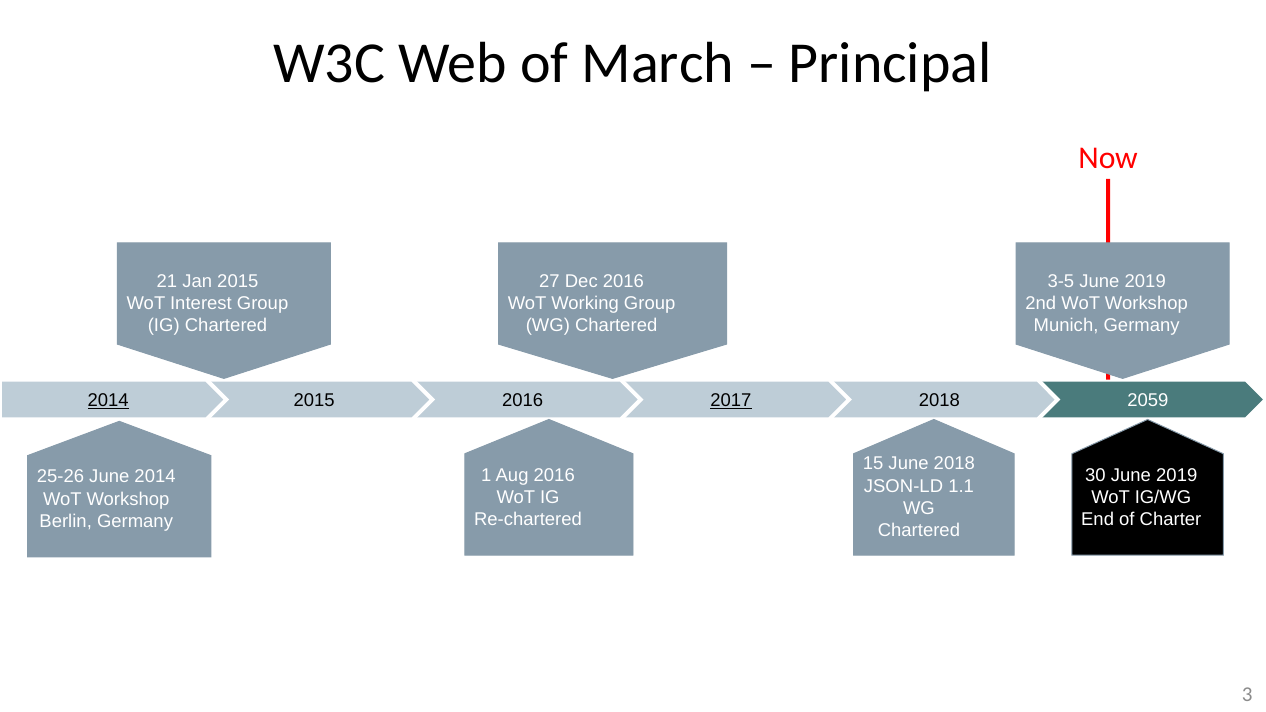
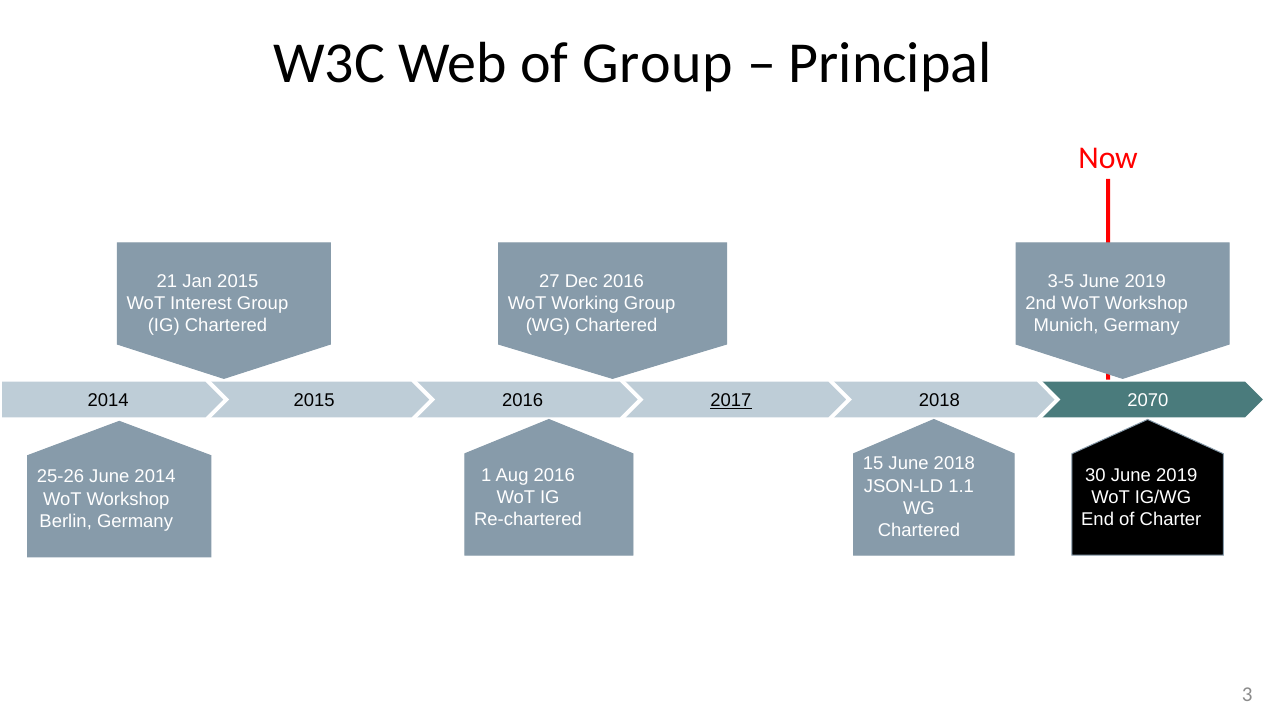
of March: March -> Group (658, 63)
2014 underline: present -> none (108, 401)
2059: 2059 -> 2070 (1148, 401)
